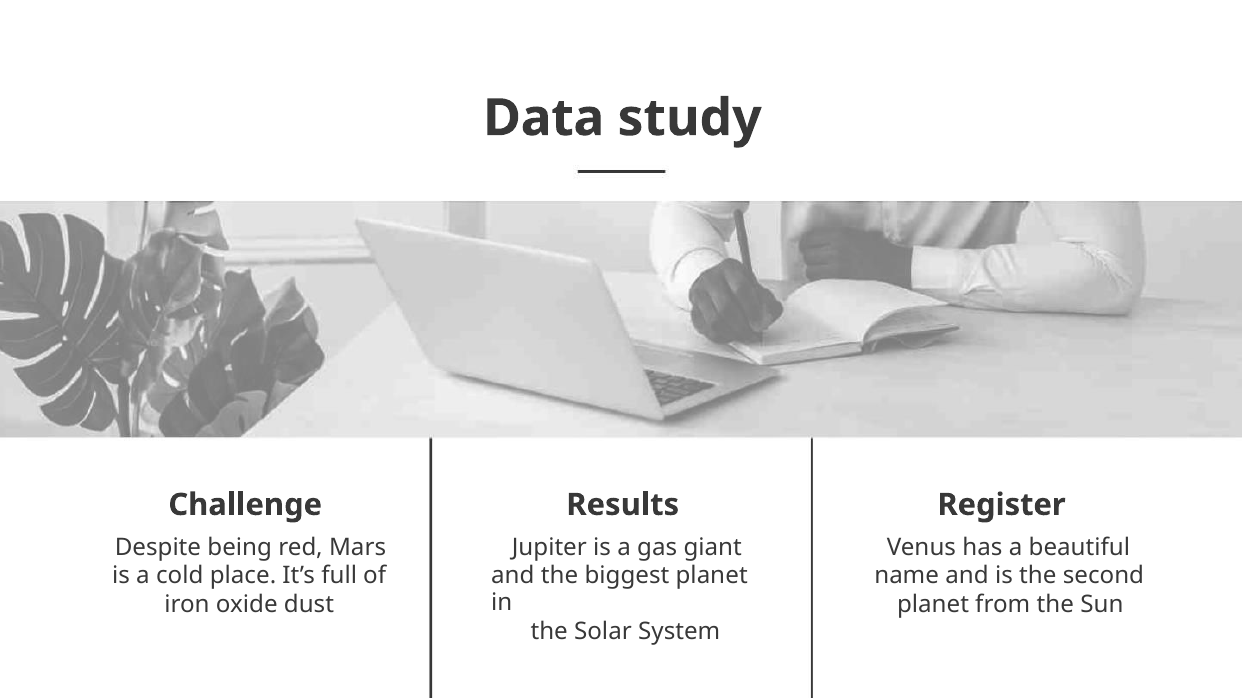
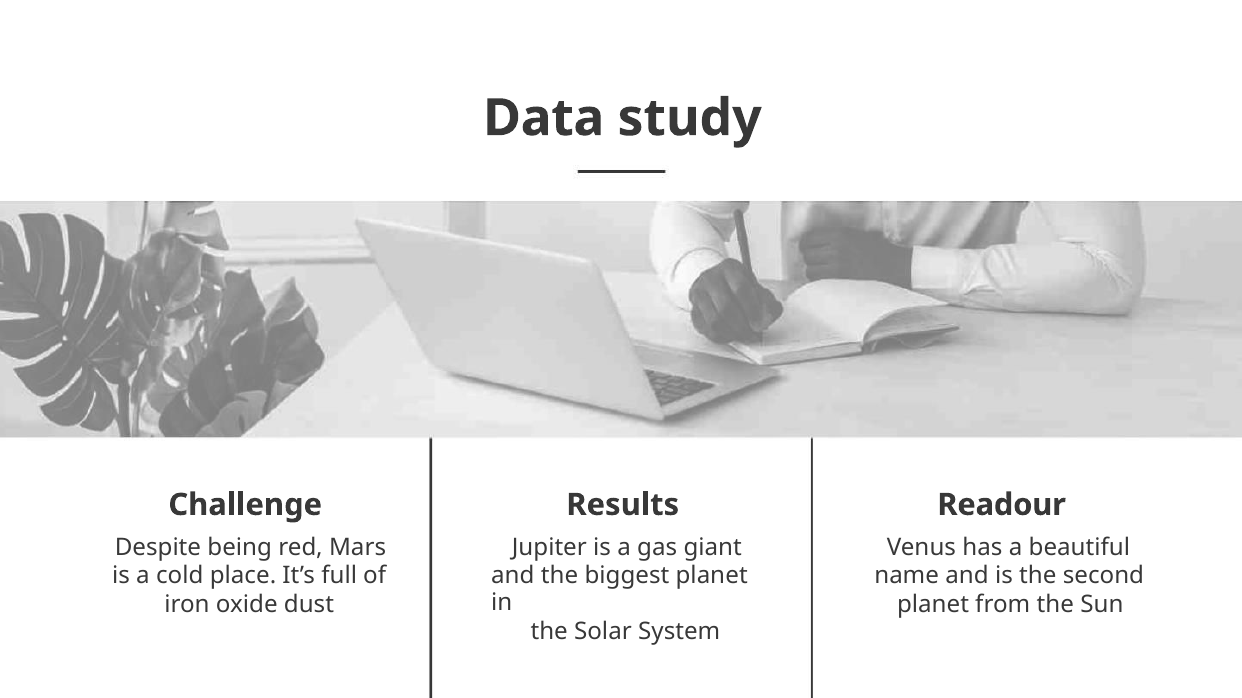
Register: Register -> Readour (1002, 505)
